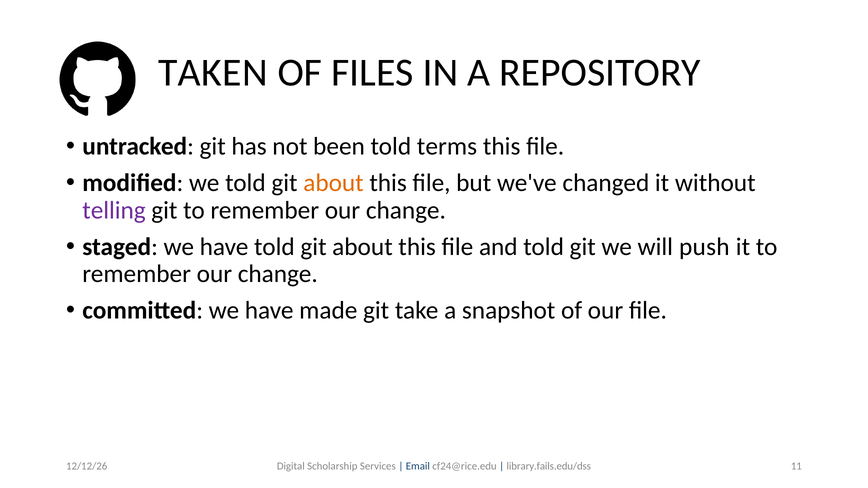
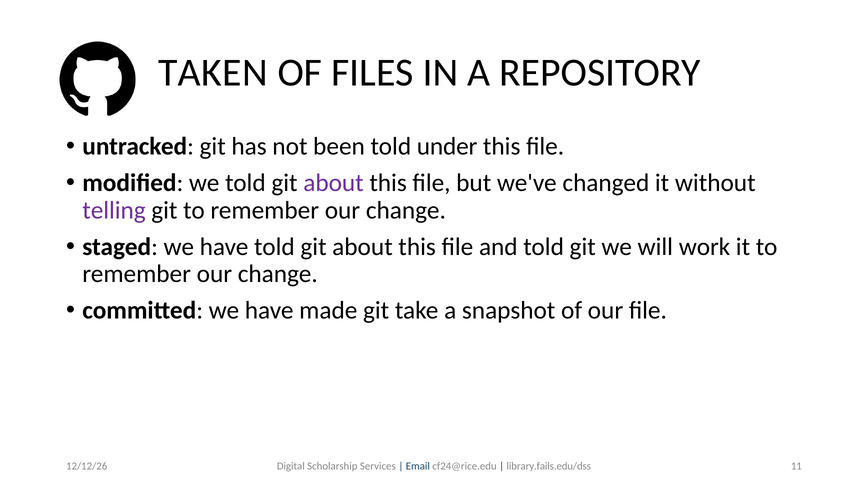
terms: terms -> under (447, 147)
about colour: orange -> purple (333, 183)
push: push -> work (705, 247)
